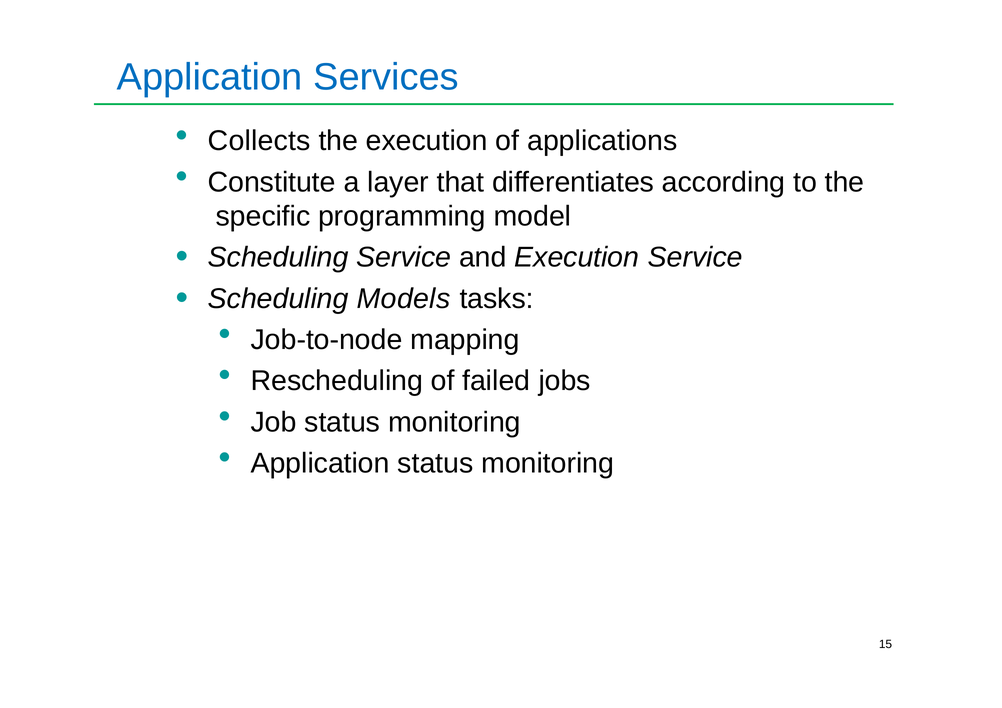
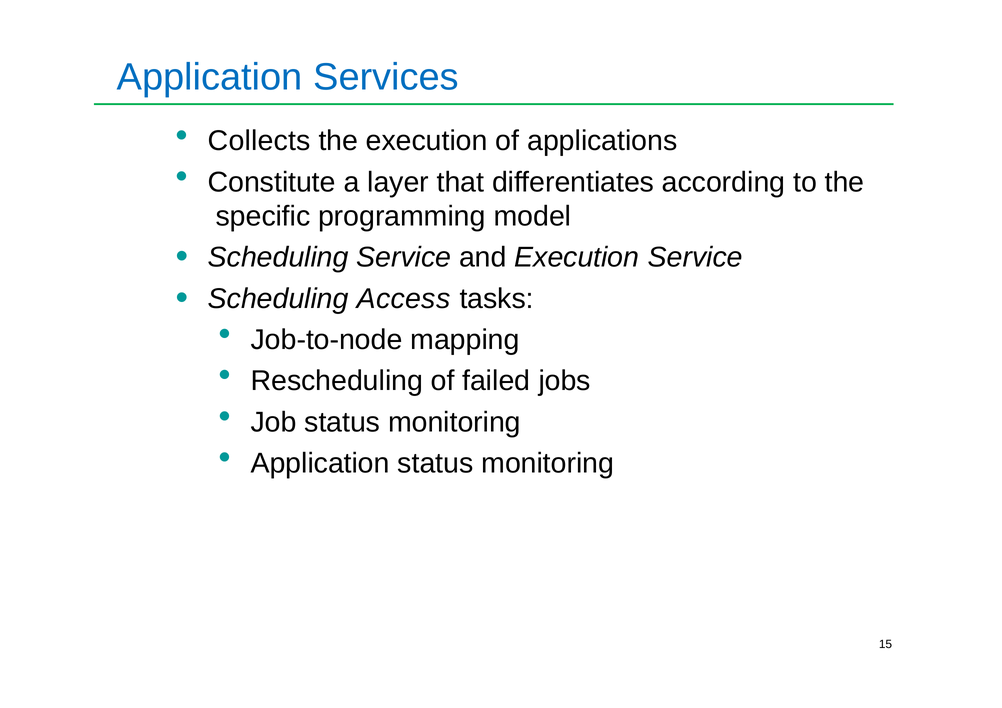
Models: Models -> Access (404, 299)
